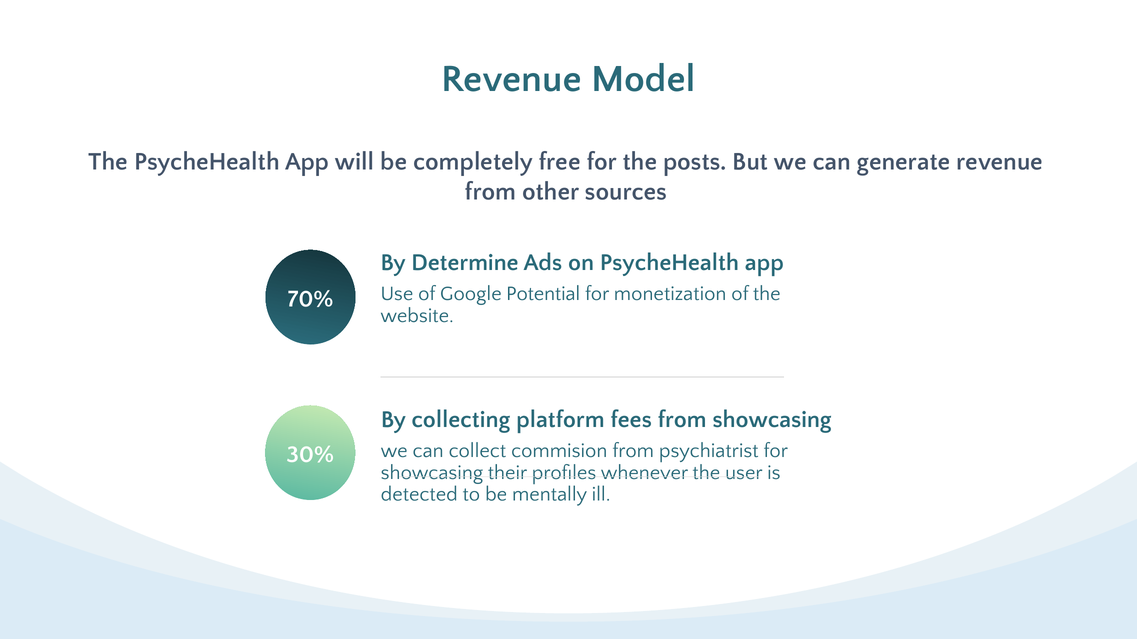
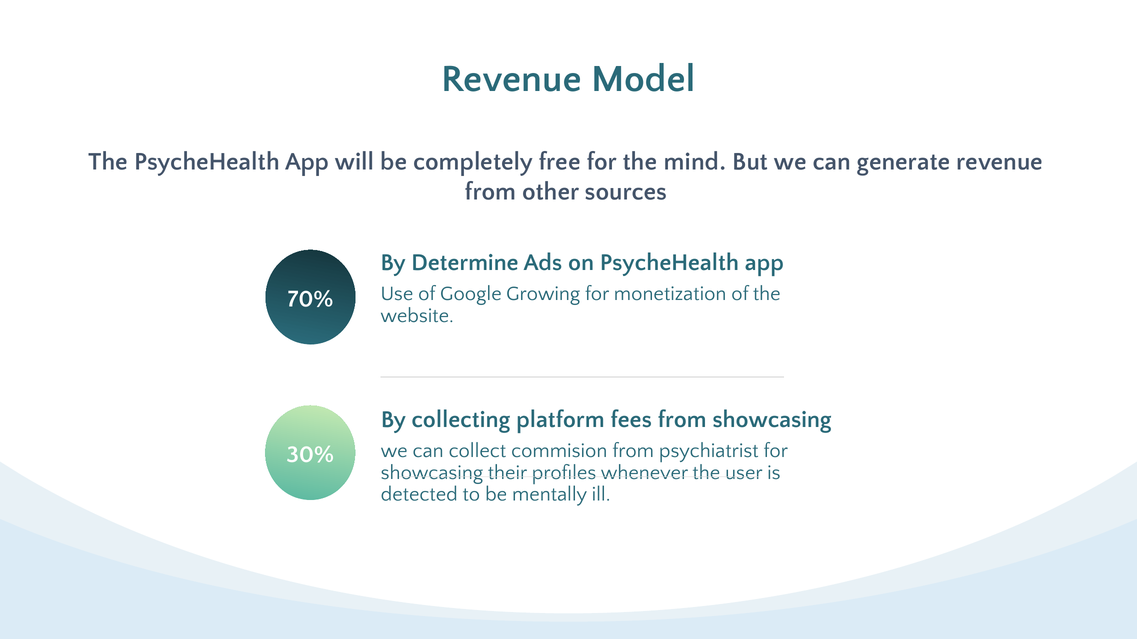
posts: posts -> mind (695, 162)
Potential: Potential -> Growing (543, 294)
